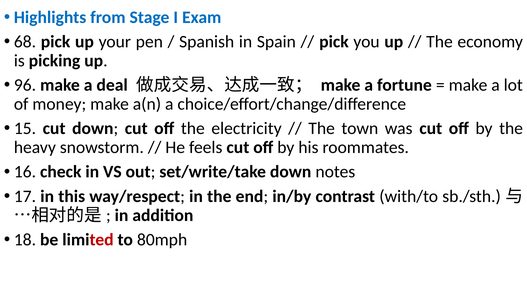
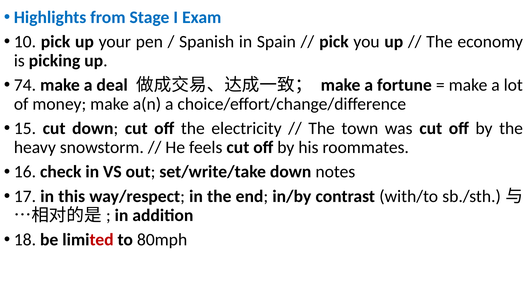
68: 68 -> 10 (25, 42)
96: 96 -> 74 (25, 85)
